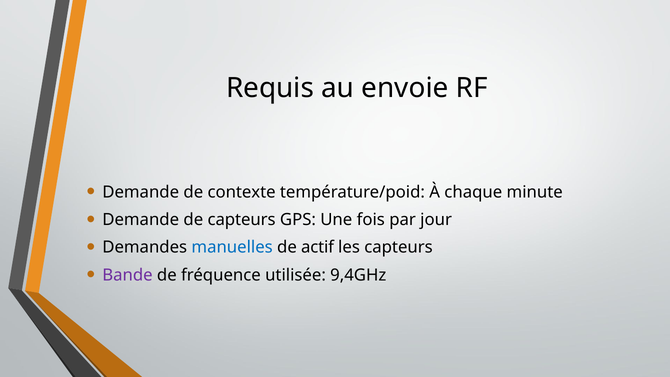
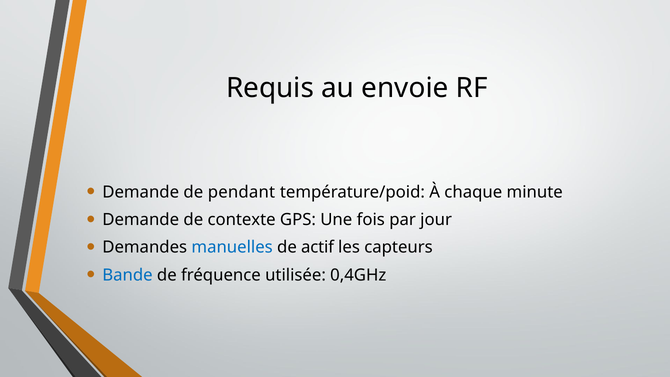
contexte: contexte -> pendant (241, 192)
de capteurs: capteurs -> contexte (242, 220)
Bande colour: purple -> blue (127, 275)
9,4GHz: 9,4GHz -> 0,4GHz (358, 275)
